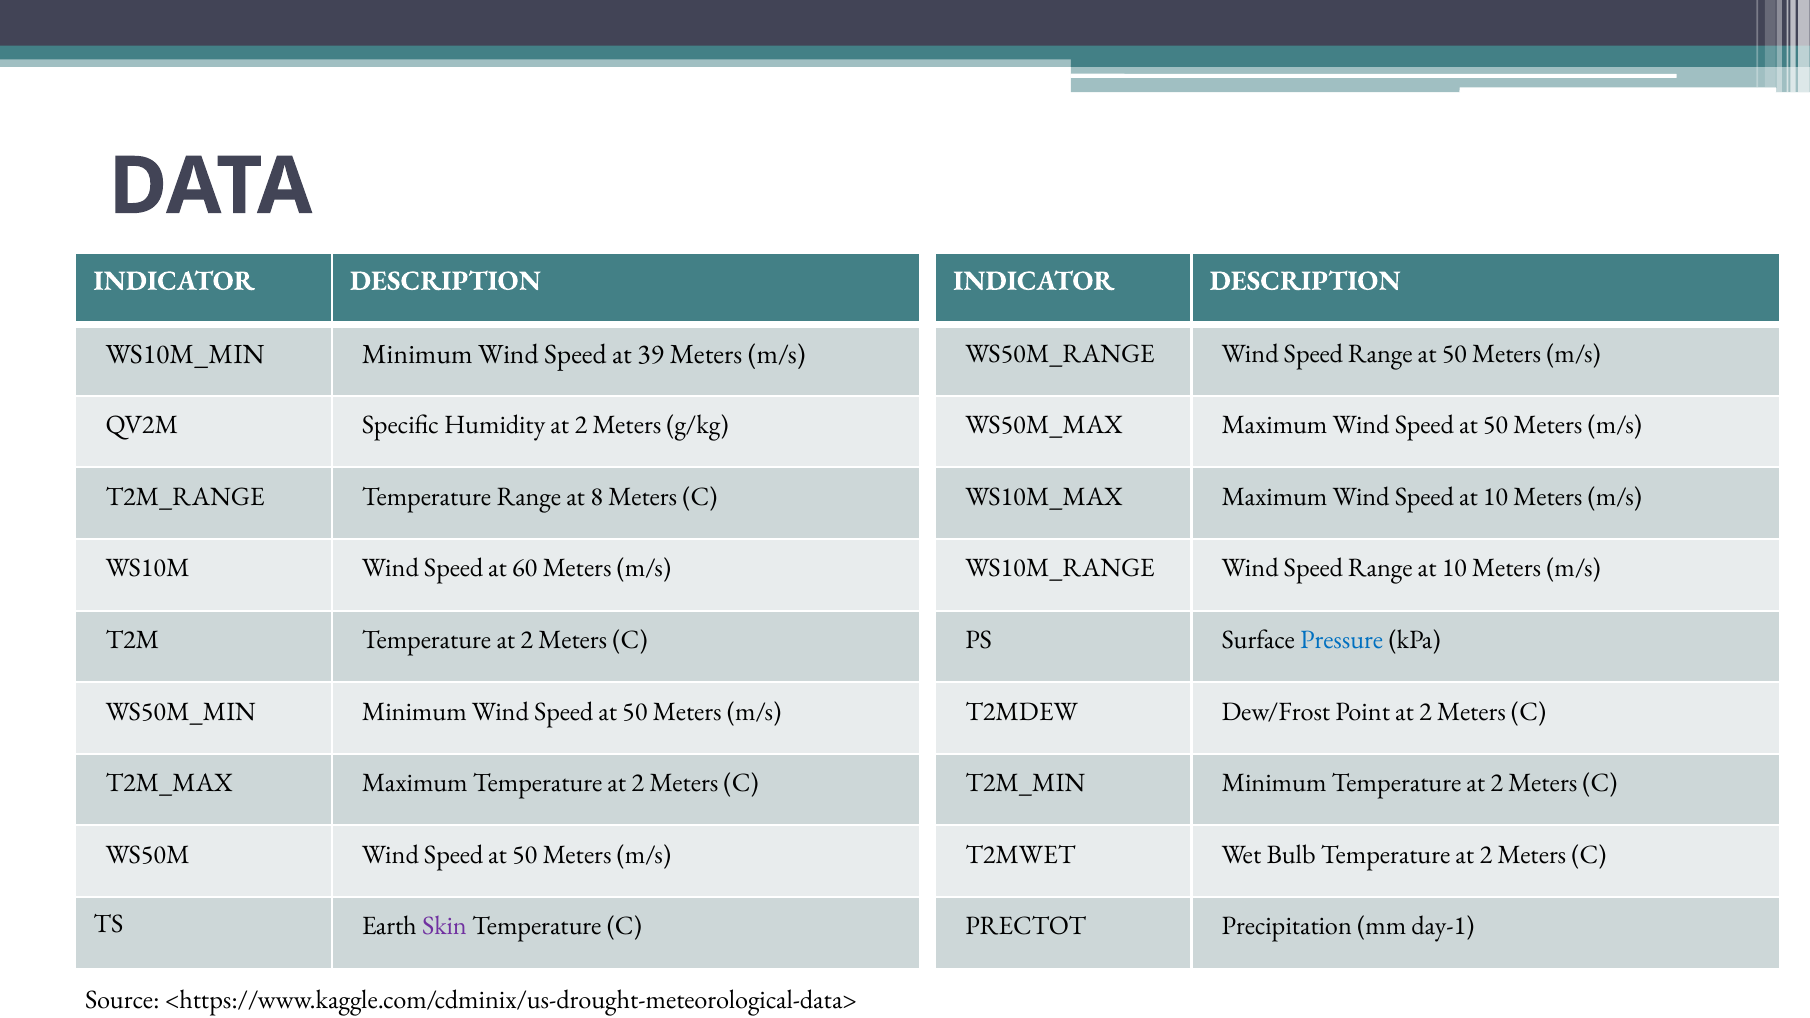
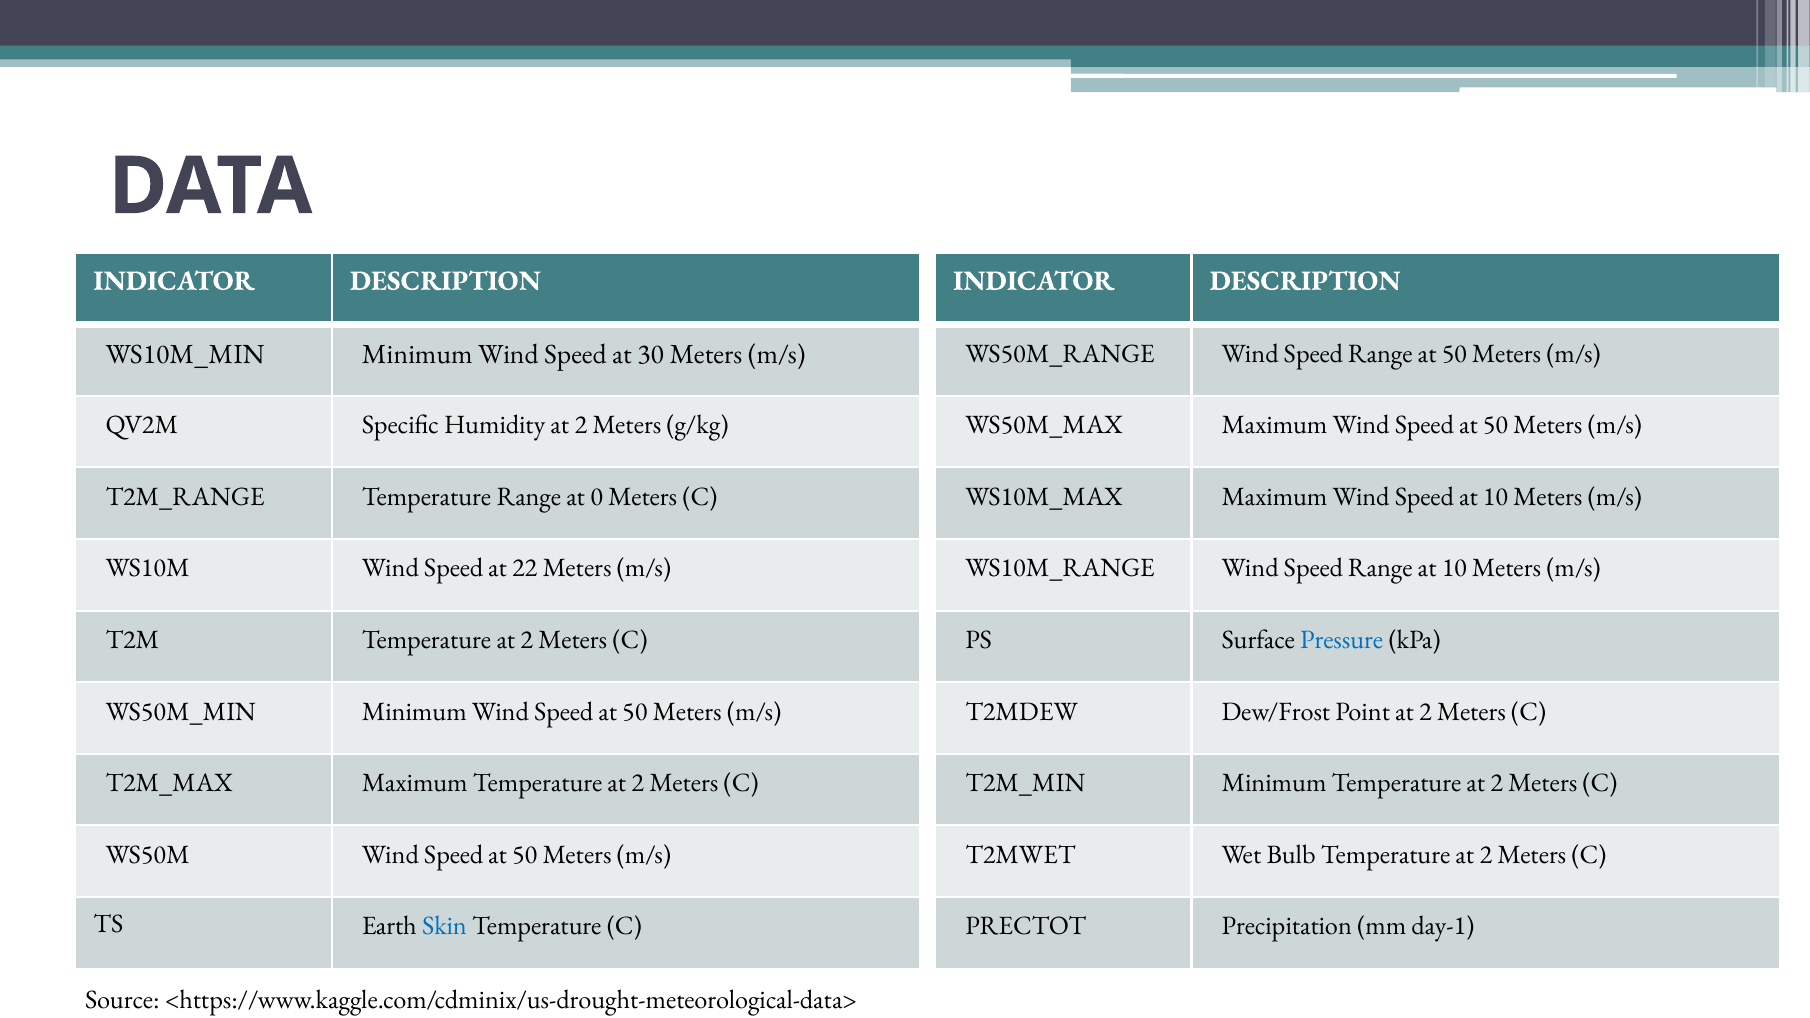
39: 39 -> 30 (651, 354)
8: 8 -> 0 (597, 497)
60: 60 -> 22 (525, 568)
Skin colour: purple -> blue (445, 926)
